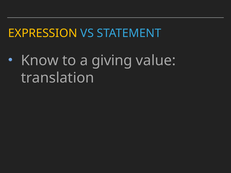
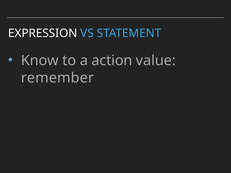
EXPRESSION colour: yellow -> white (43, 33)
giving: giving -> action (112, 61)
translation: translation -> remember (57, 78)
